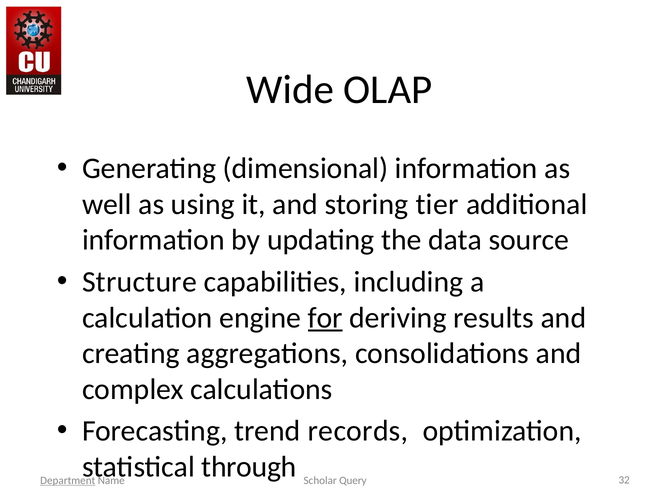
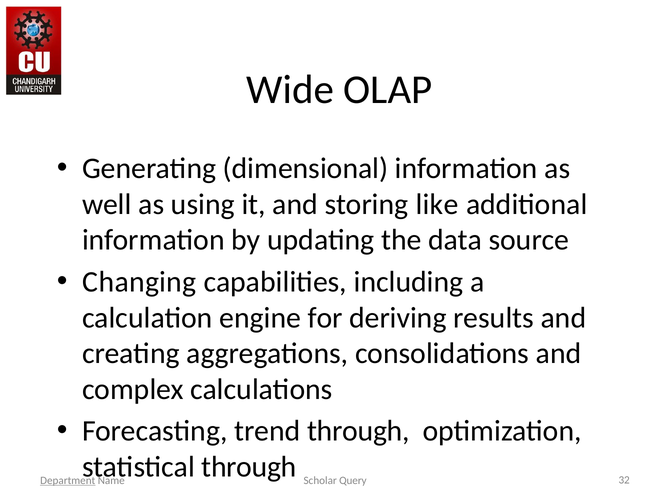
tier: tier -> like (437, 204)
Structure: Structure -> Changing (139, 282)
for underline: present -> none (325, 317)
trend records: records -> through (358, 431)
